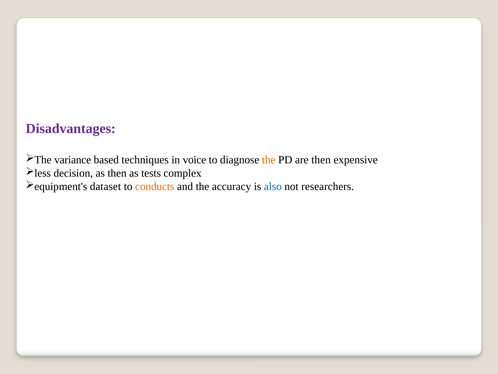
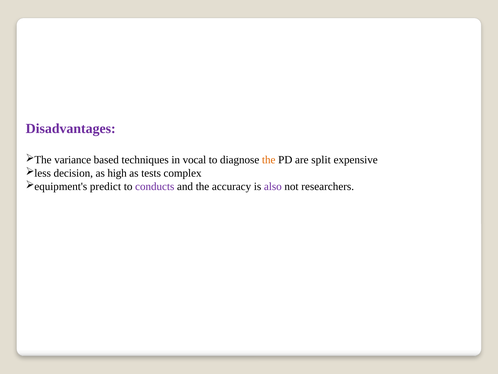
voice: voice -> vocal (194, 160)
are then: then -> split (321, 160)
as then: then -> high (117, 173)
dataset: dataset -> predict (105, 186)
conducts colour: orange -> purple (155, 186)
also colour: blue -> purple (273, 186)
